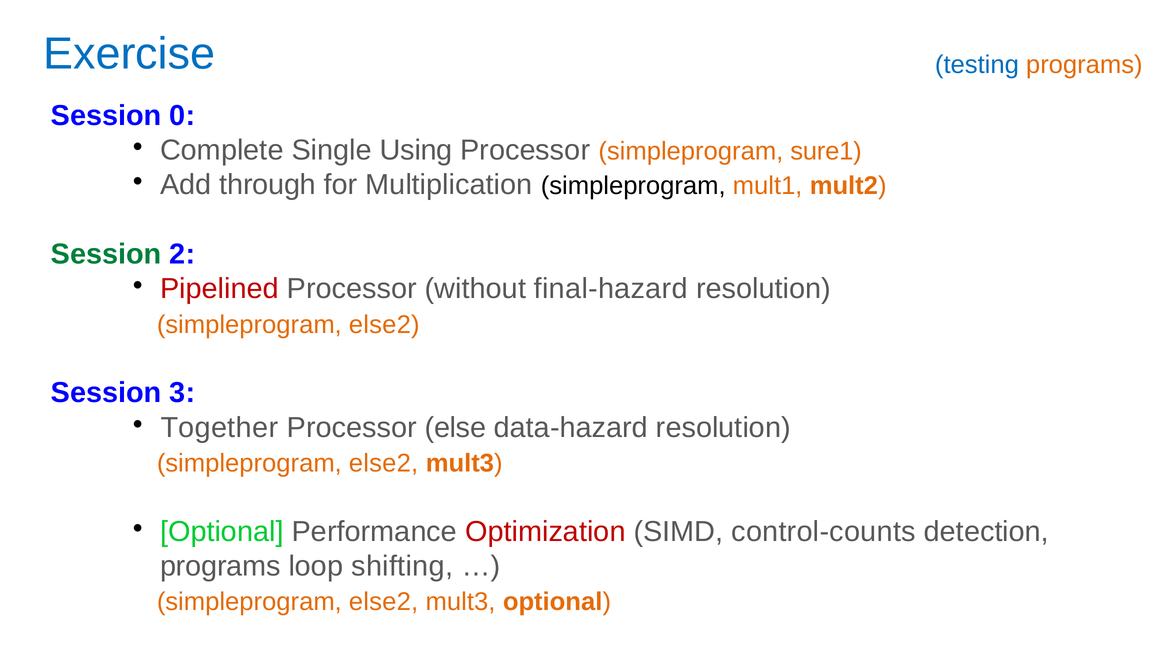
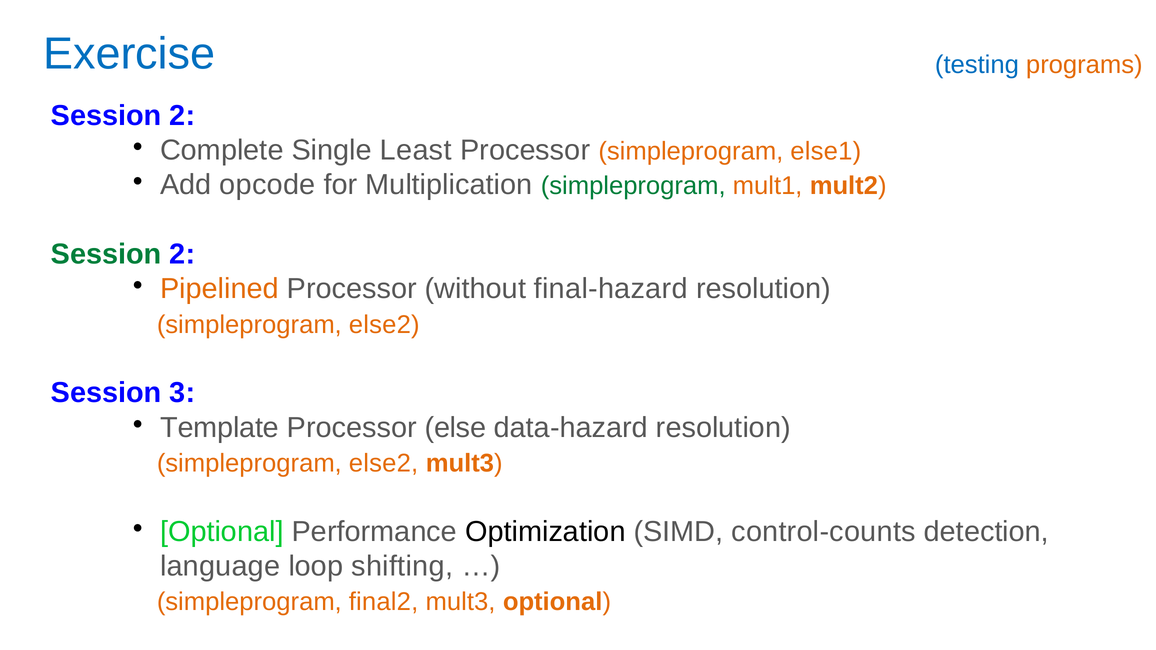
0: 0 -> 2 (182, 116)
Using: Using -> Least (416, 150)
sure1: sure1 -> else1 (826, 151)
through: through -> opcode (267, 185)
simpleprogram colour: black -> green (633, 186)
Pipelined colour: red -> orange (219, 289)
Together: Together -> Template (220, 428)
Optimization colour: red -> black (545, 532)
programs: programs -> language (220, 566)
else2: else2 -> final2 (384, 602)
